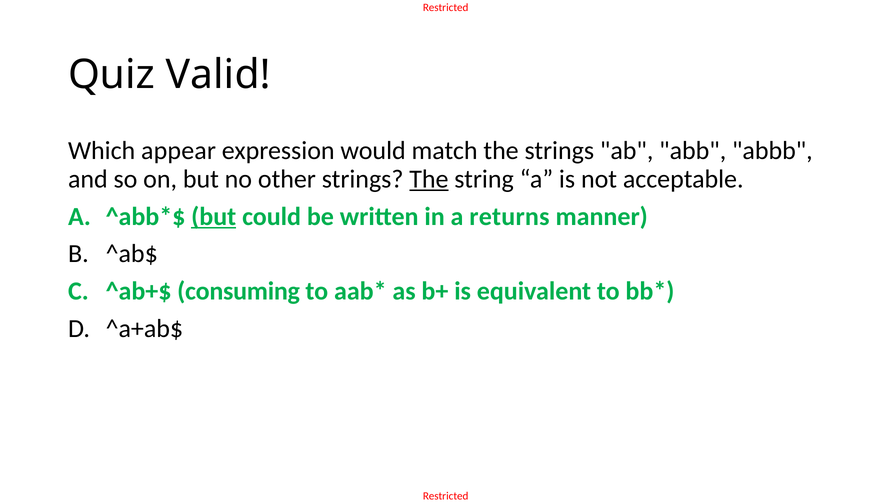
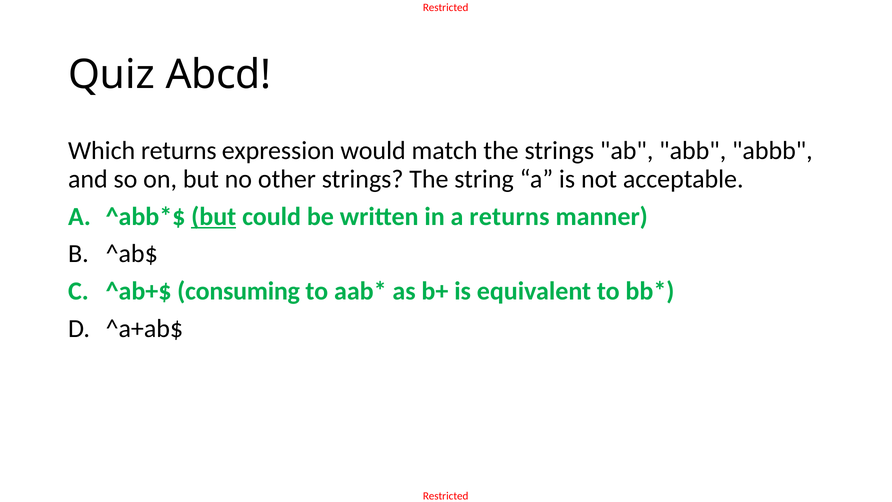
Valid: Valid -> Abcd (218, 75)
Which appear: appear -> returns (179, 151)
The underline: present -> none (429, 179)
